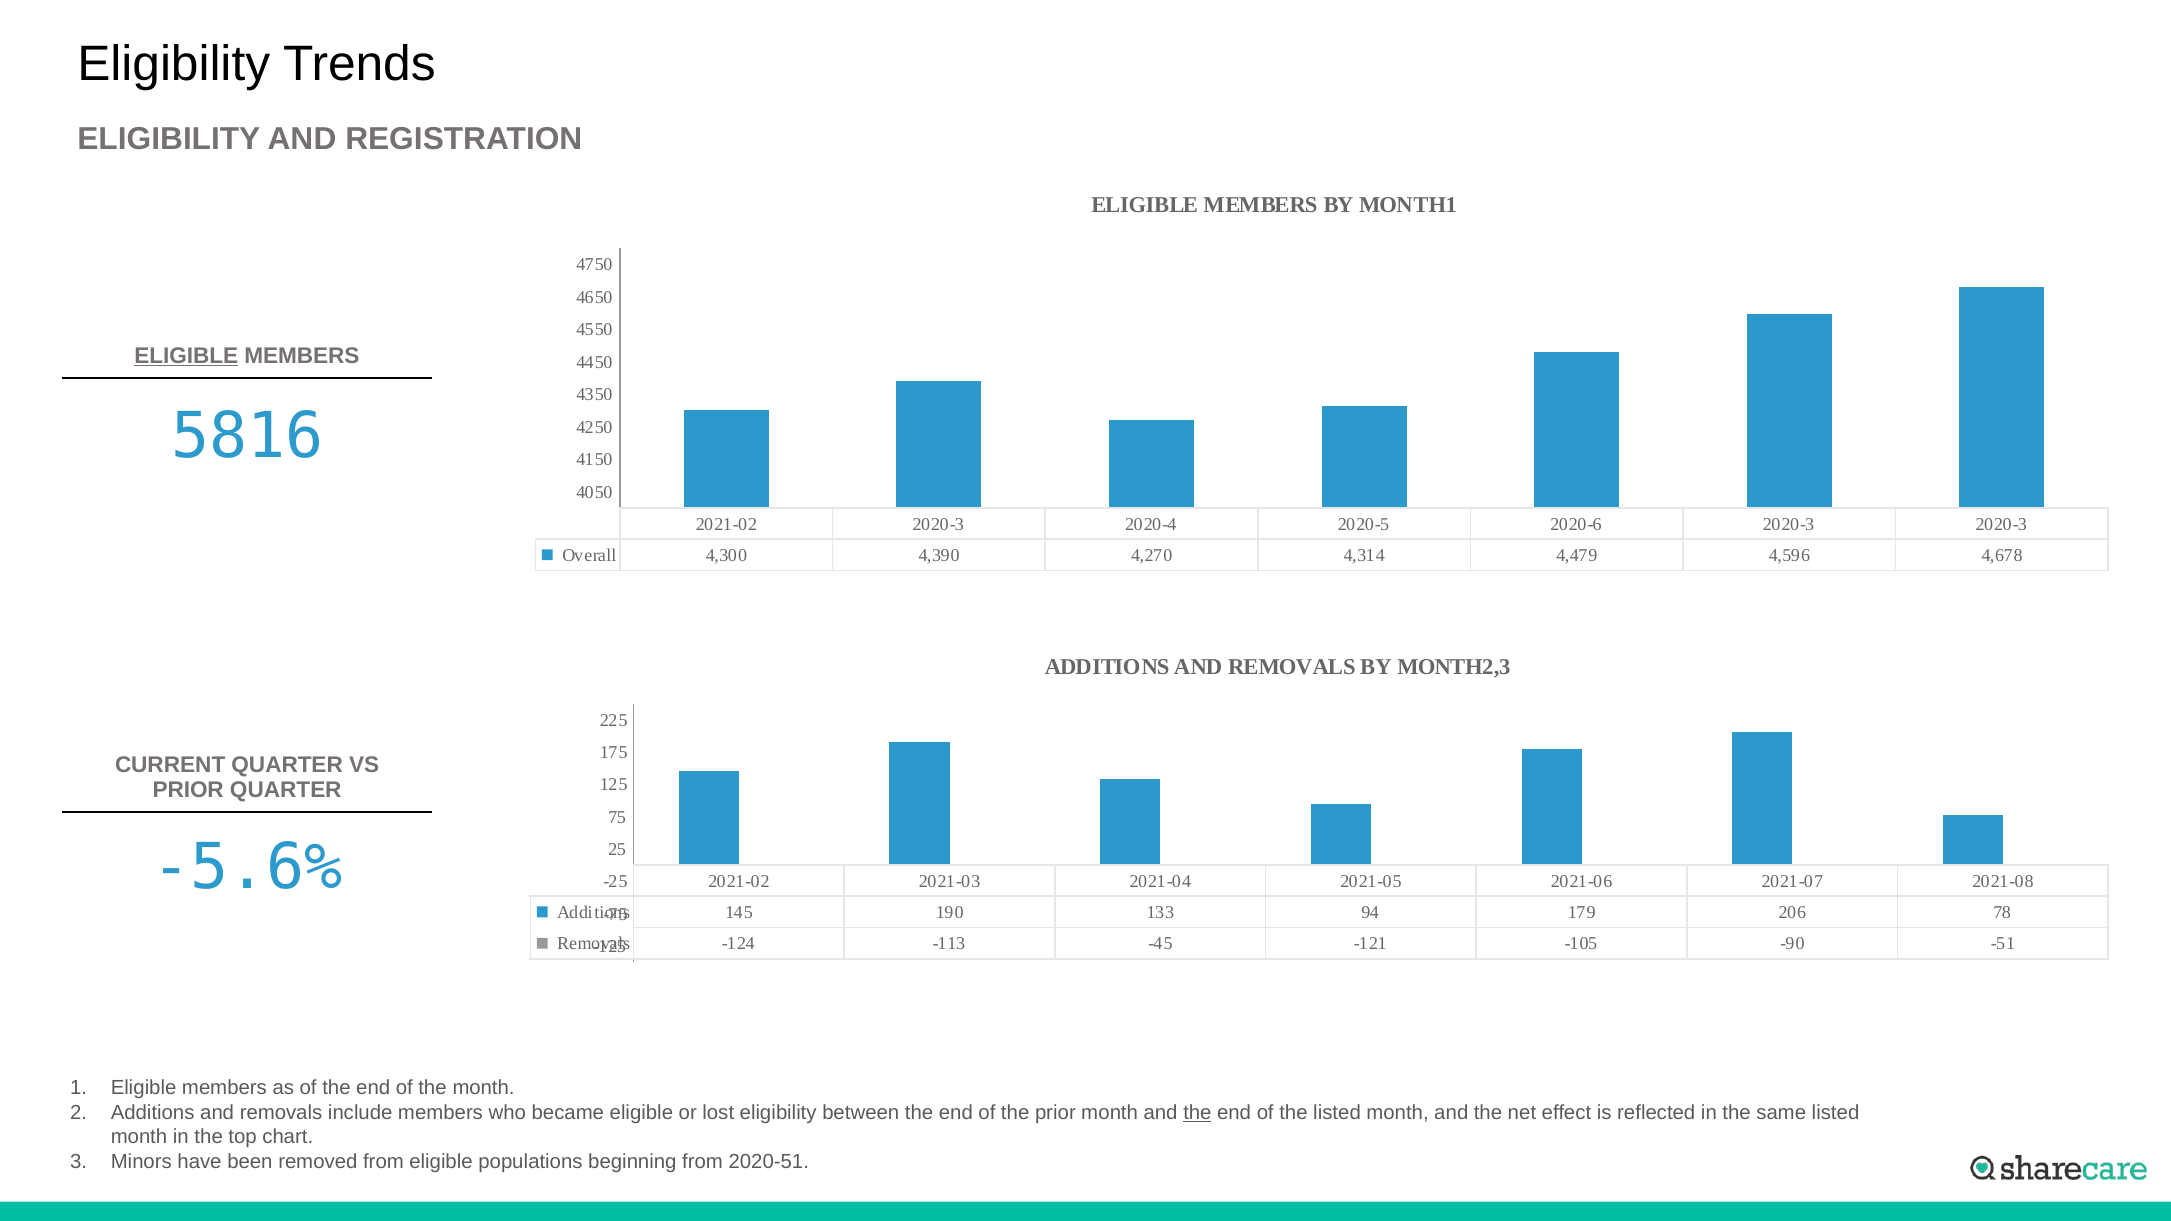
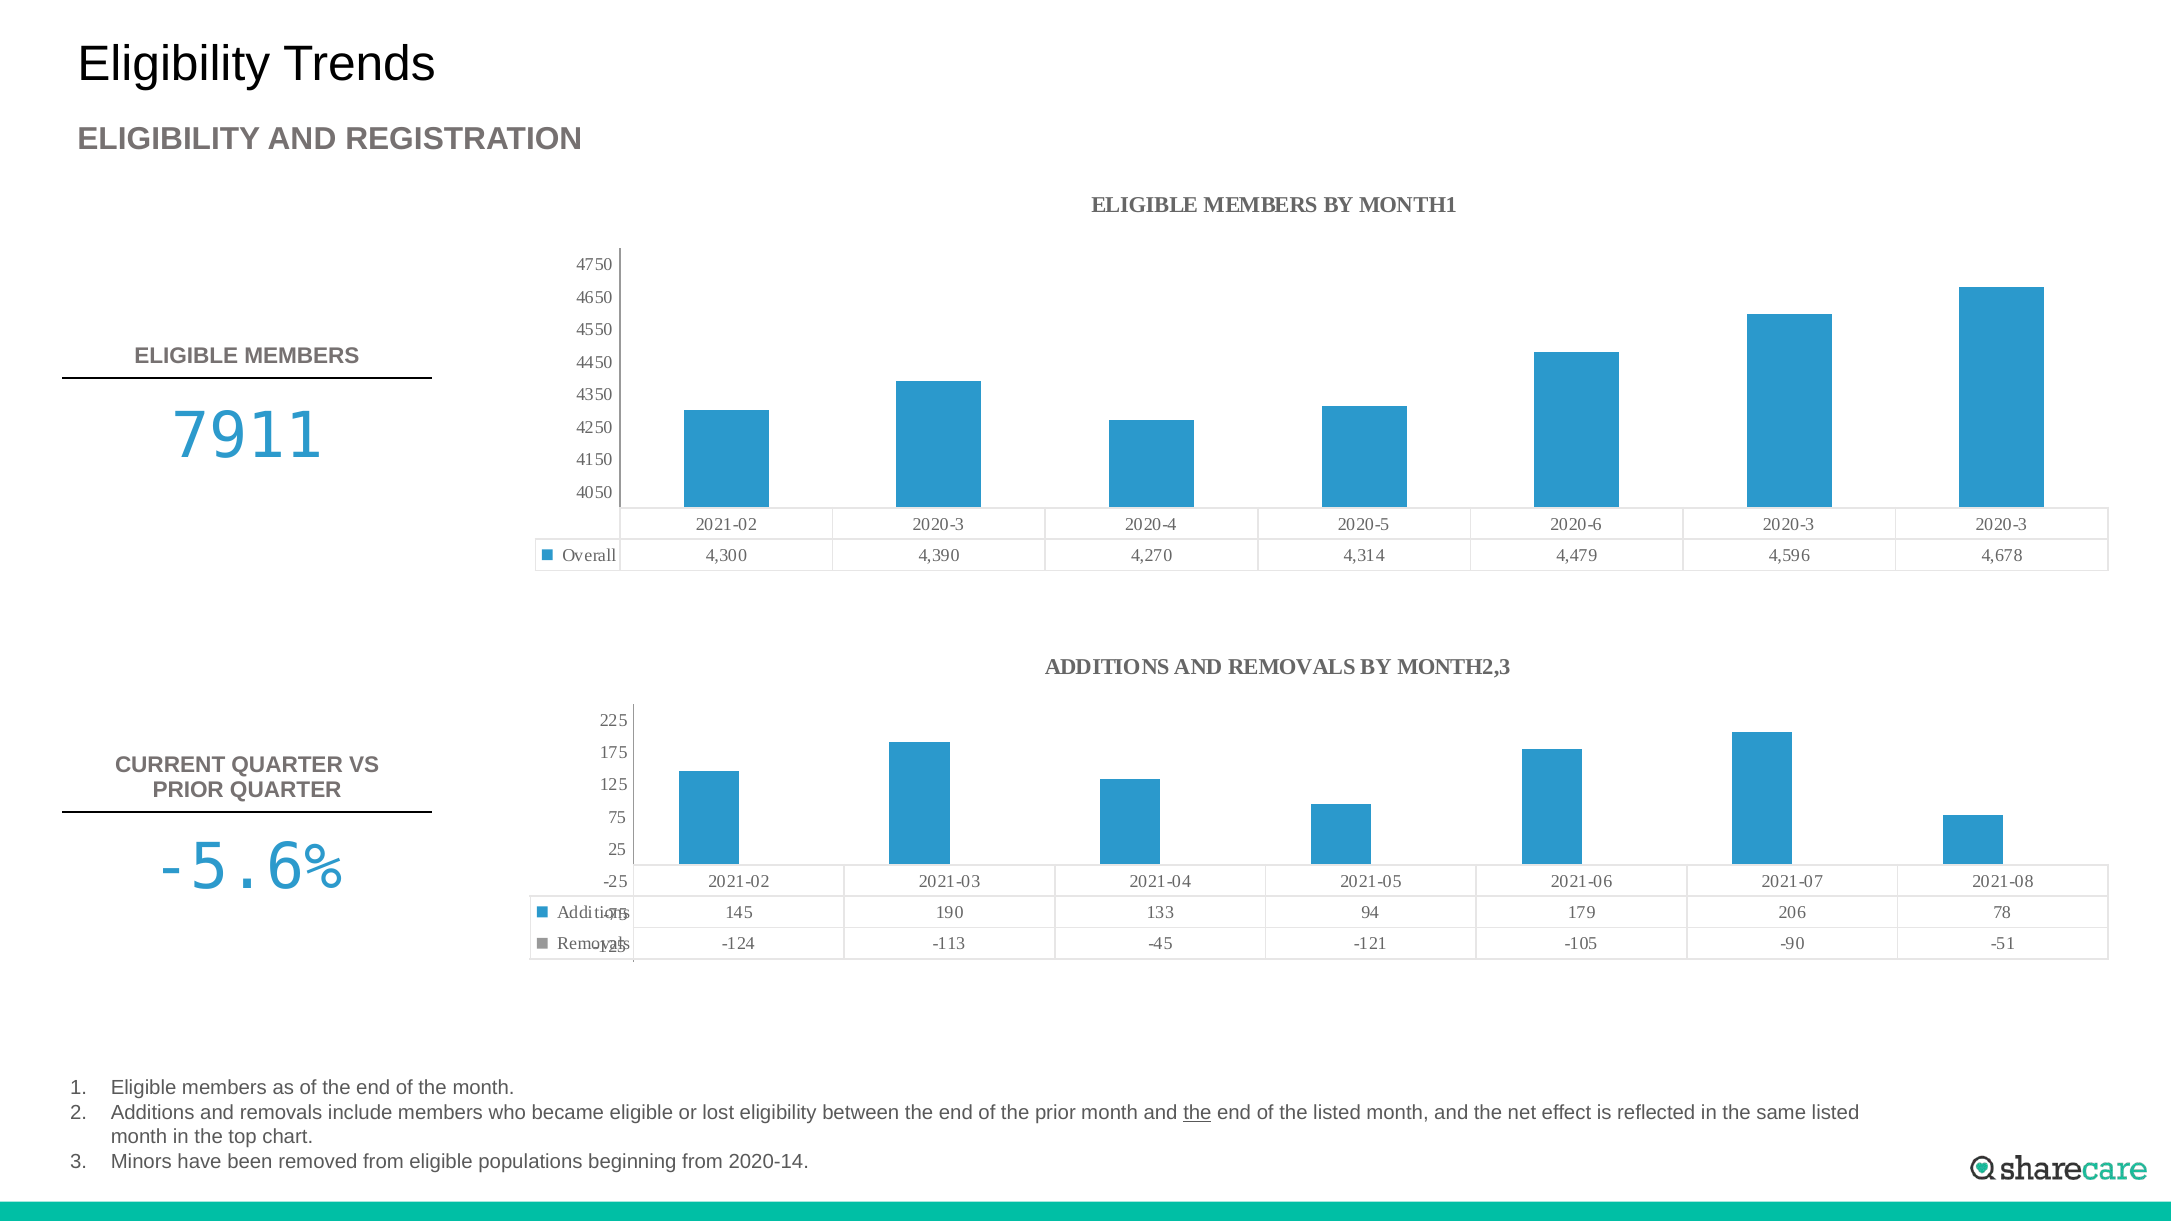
ELIGIBLE underline: present -> none (186, 356)
5816: 5816 -> 7911 (247, 436)
2020-51: 2020-51 -> 2020-14 (769, 1162)
